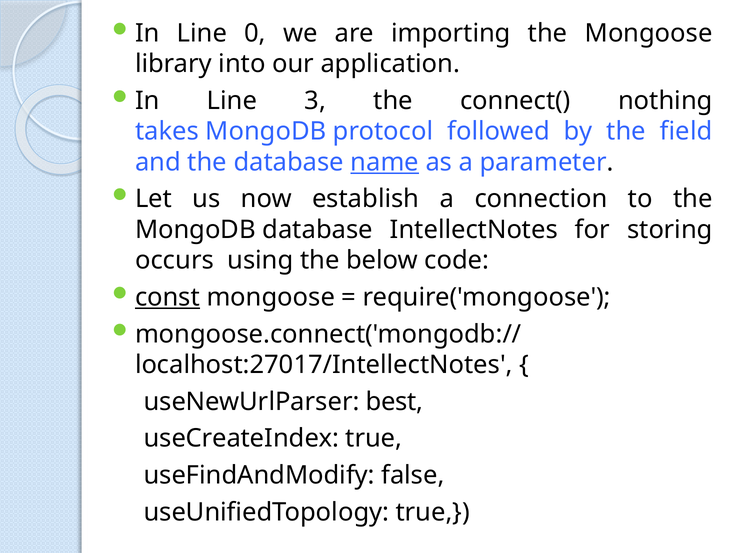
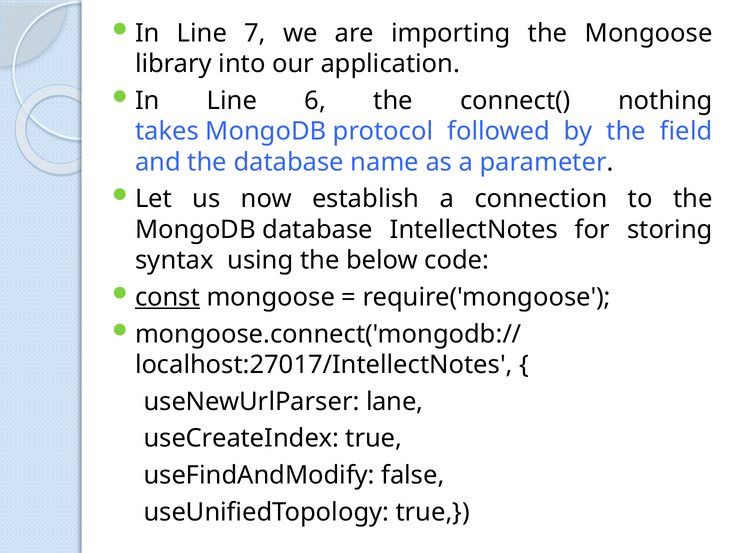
0: 0 -> 7 (255, 33)
3: 3 -> 6 (315, 101)
name underline: present -> none (385, 162)
occurs: occurs -> syntax (174, 260)
best: best -> lane (395, 401)
